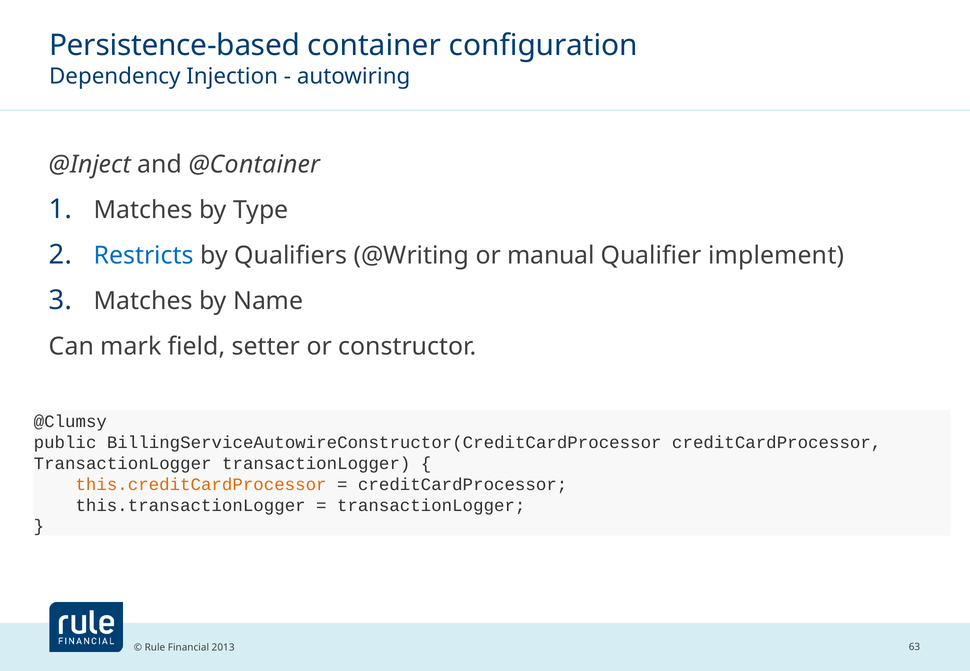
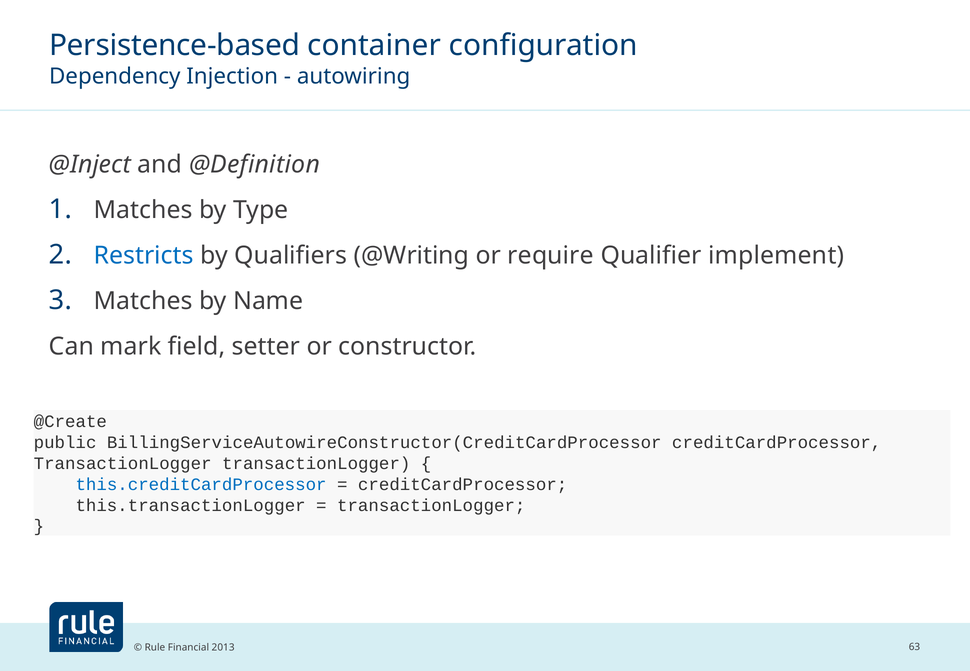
@Container: @Container -> @Definition (254, 164)
manual: manual -> require (551, 256)
@Clumsy: @Clumsy -> @Create (70, 422)
this.creditCardProcessor colour: orange -> blue (201, 485)
